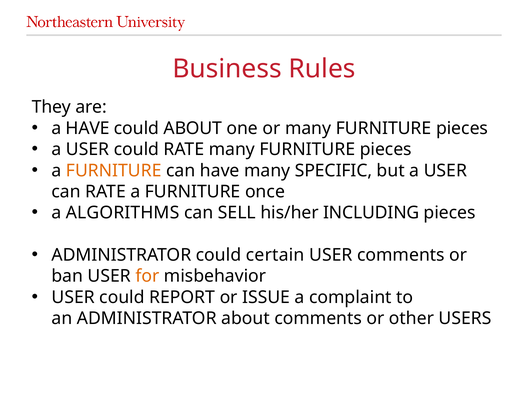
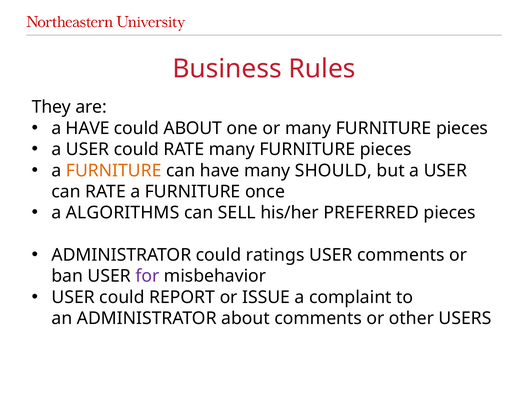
SPECIFIC: SPECIFIC -> SHOULD (333, 171)
INCLUDING: INCLUDING -> PREFERRED (371, 213)
certain: certain -> ratings (275, 255)
for colour: orange -> purple (147, 276)
